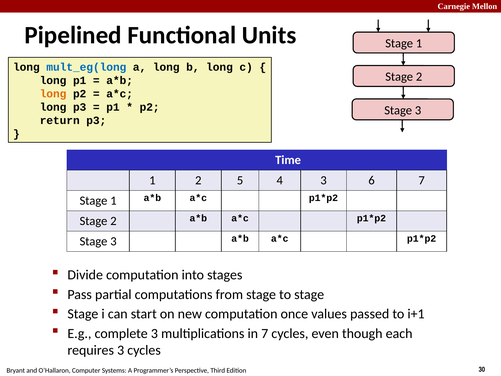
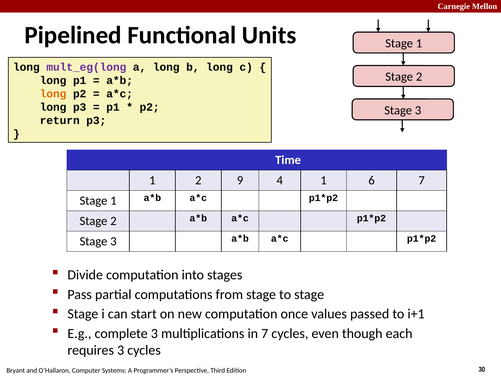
mult_eg(long colour: blue -> purple (86, 67)
5: 5 -> 9 (240, 180)
4 3: 3 -> 1 (324, 180)
